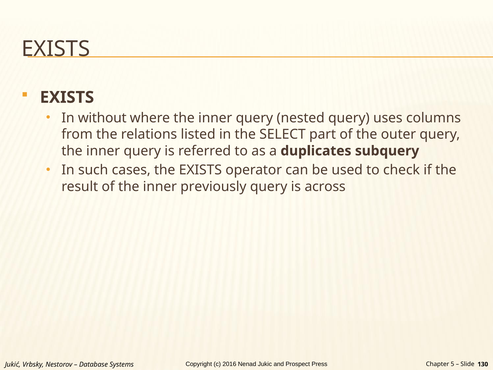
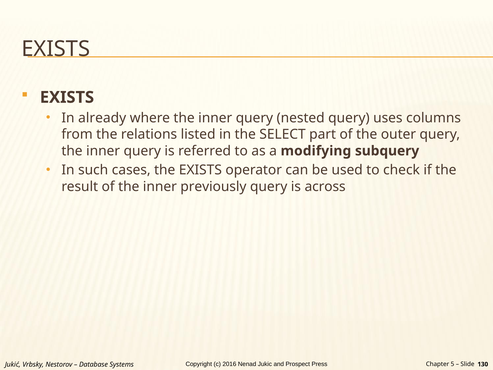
without: without -> already (102, 118)
duplicates: duplicates -> modifying (316, 151)
